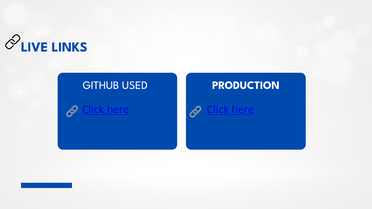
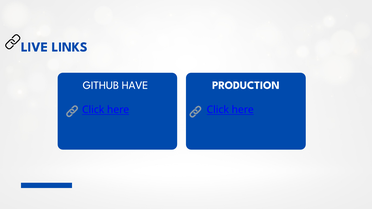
USED: USED -> HAVE (135, 85)
